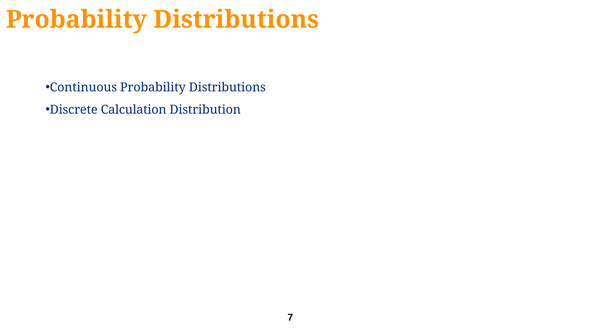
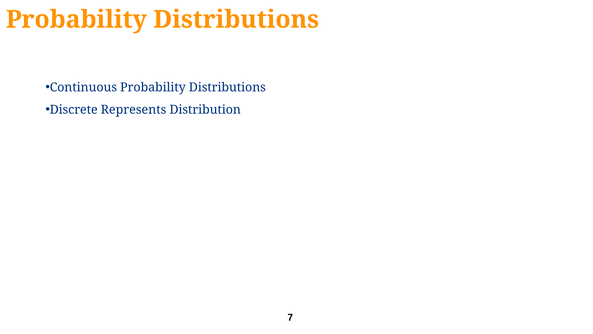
Calculation: Calculation -> Represents (134, 110)
